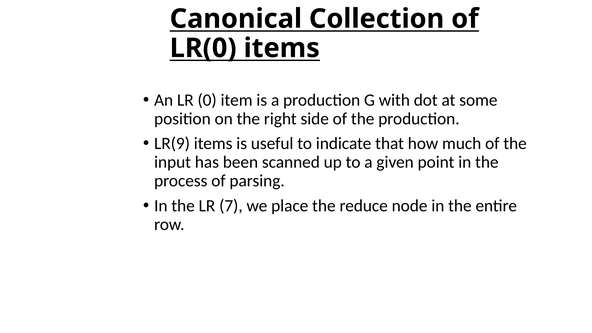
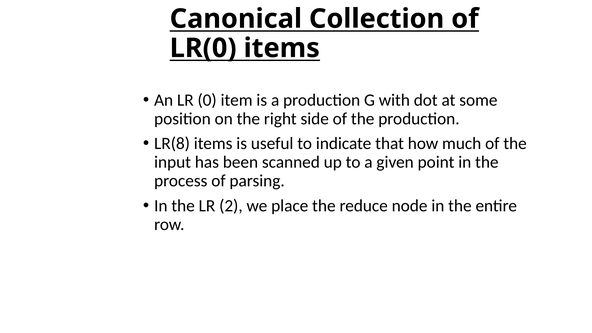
LR(9: LR(9 -> LR(8 (172, 144)
7: 7 -> 2 (231, 206)
